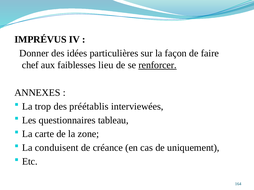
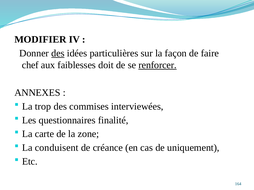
IMPRÉVUS: IMPRÉVUS -> MODIFIER (40, 40)
des underline: none -> present (58, 53)
lieu: lieu -> doit (106, 65)
préétablis: préétablis -> commises (89, 107)
tableau: tableau -> finalité (113, 120)
